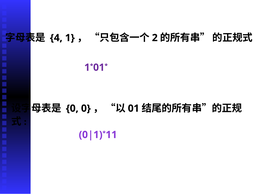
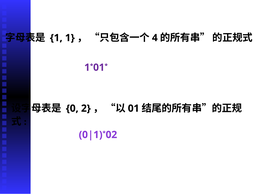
4: 4 -> 1 (56, 38)
2: 2 -> 4 (155, 38)
0 0: 0 -> 2 (86, 108)
11: 11 -> 02 (111, 134)
